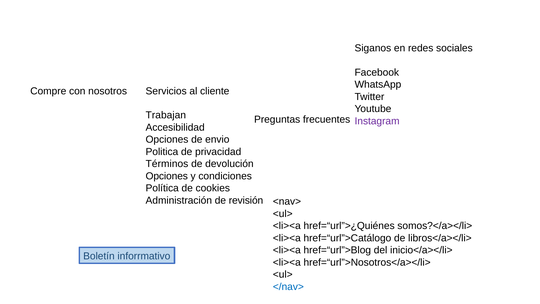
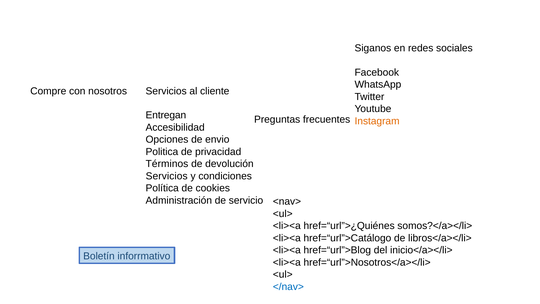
Trabajan: Trabajan -> Entregan (166, 115)
Instagram colour: purple -> orange (377, 121)
Opciones: Opciones -> Servicios (167, 176)
revisión: revisión -> servicio (246, 200)
